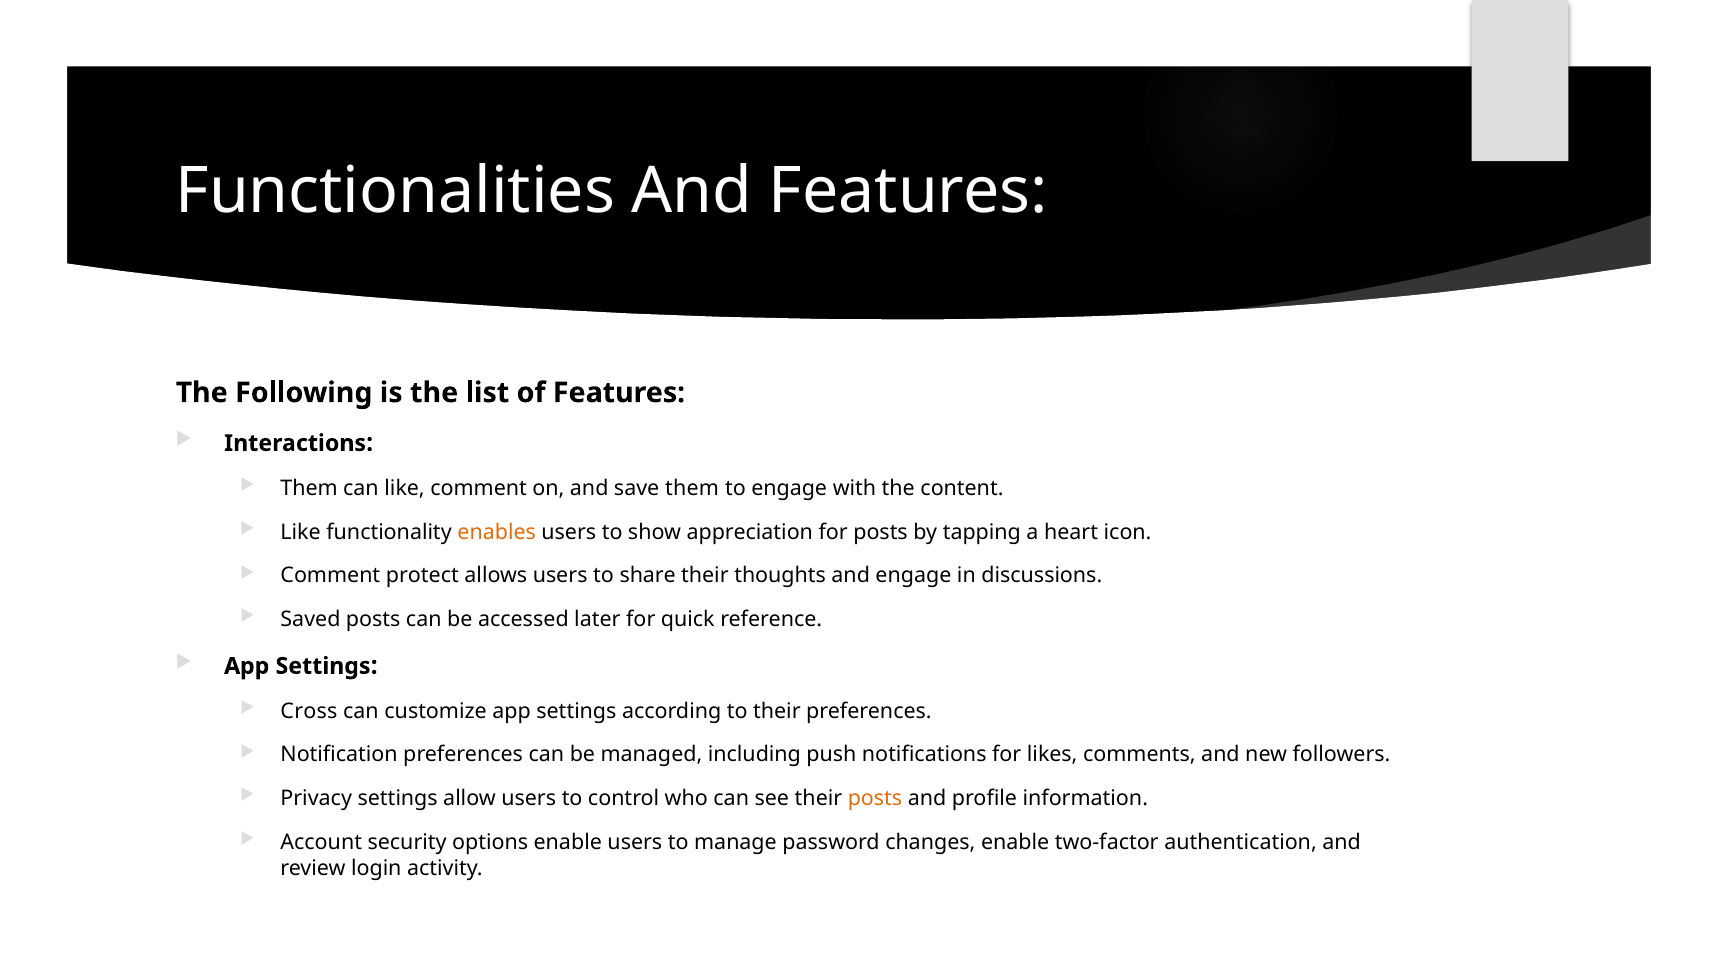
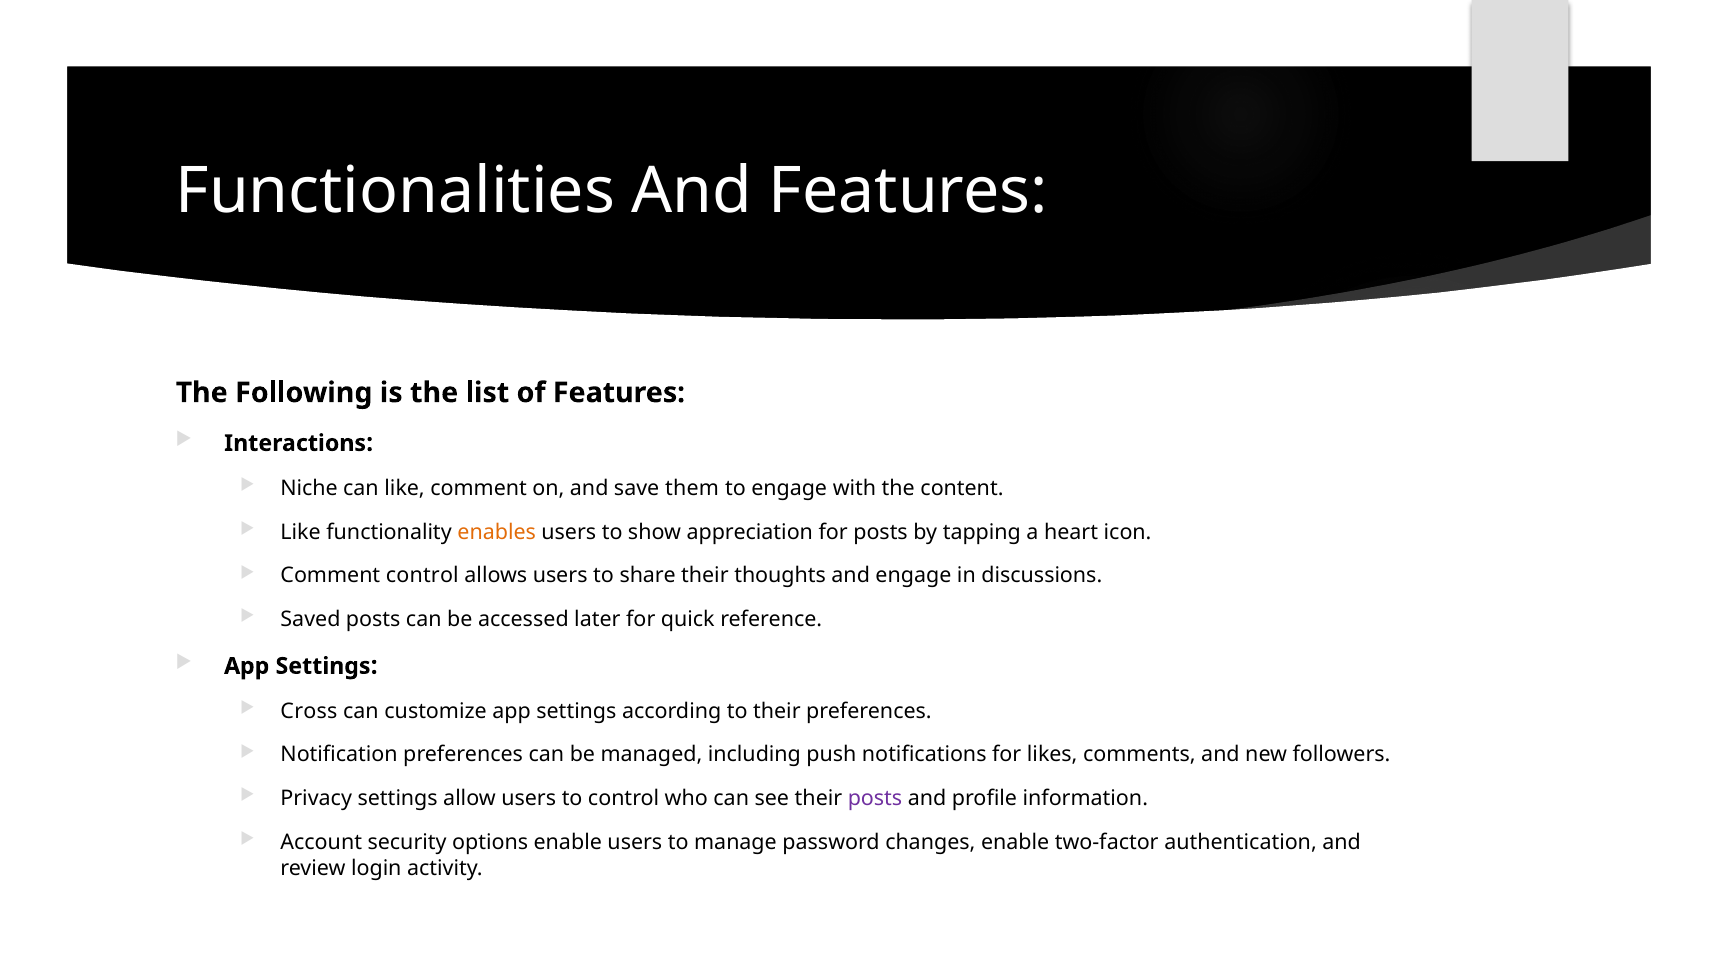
Them: Them -> Niche (309, 488)
Comment protect: protect -> control (422, 576)
posts colour: orange -> purple (875, 798)
